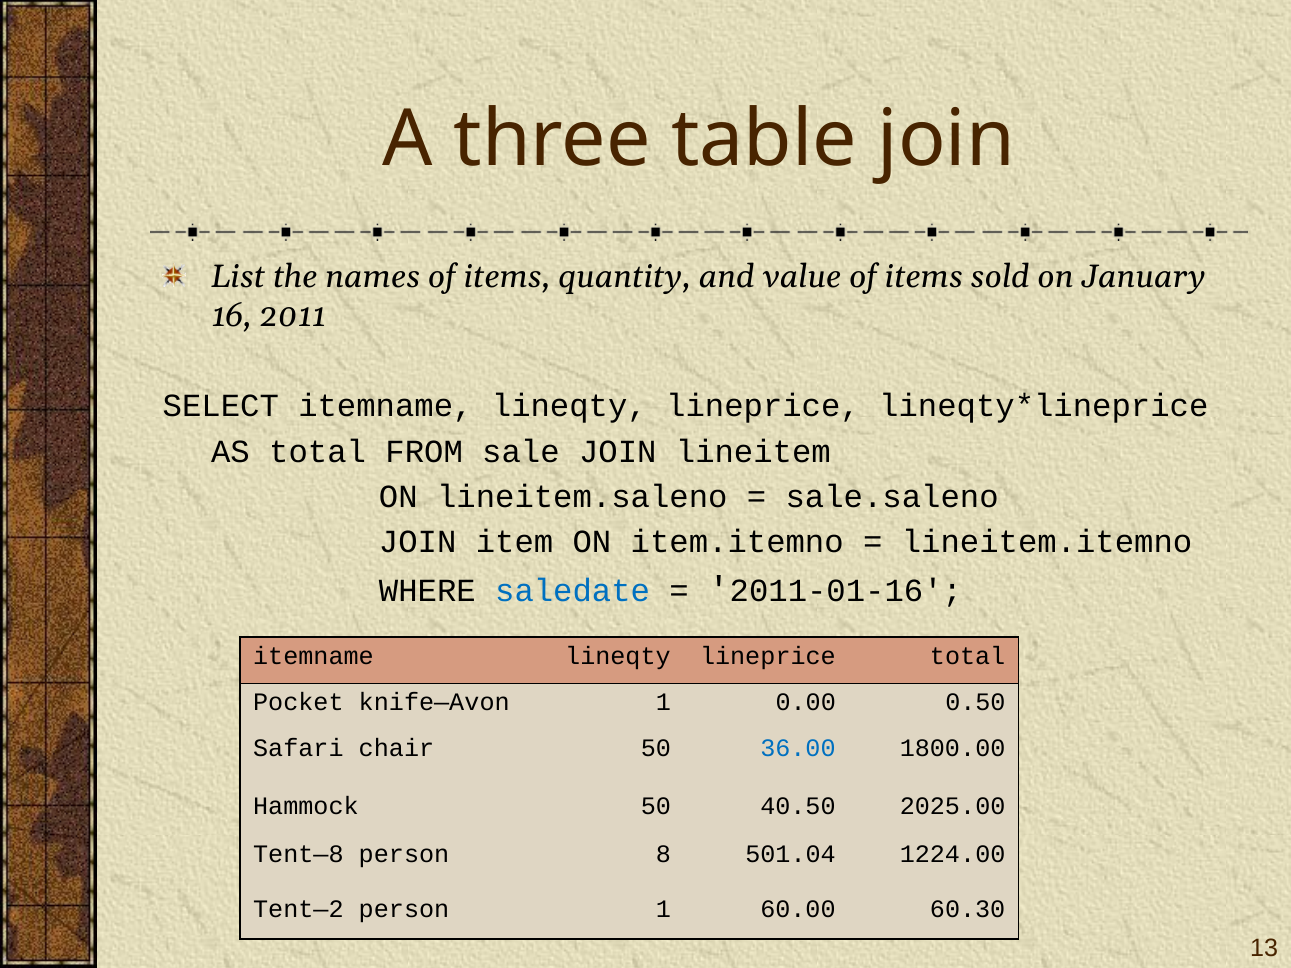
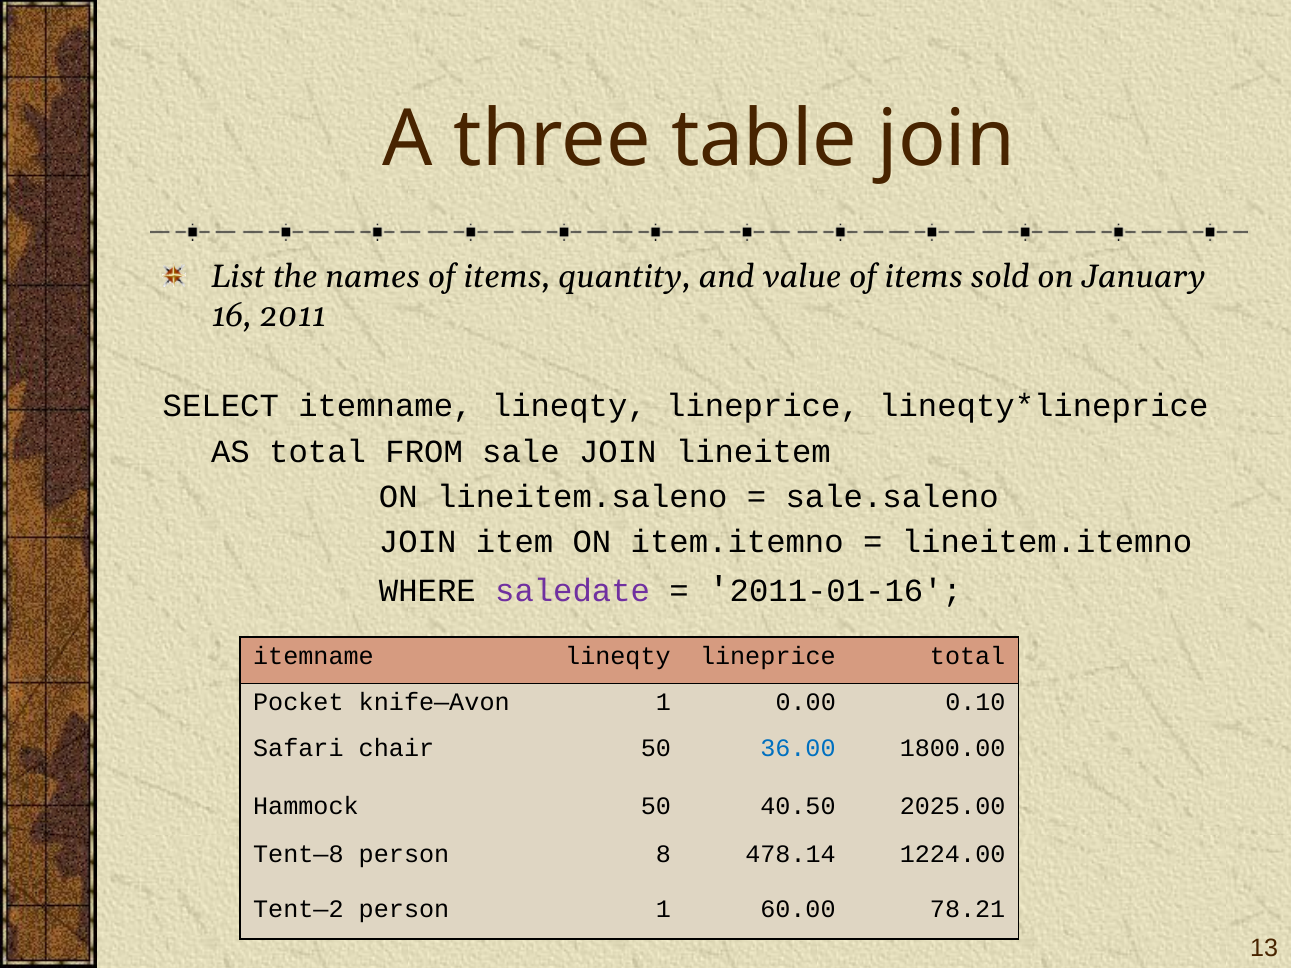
saledate colour: blue -> purple (573, 591)
0.50: 0.50 -> 0.10 (975, 703)
501.04: 501.04 -> 478.14 (791, 855)
60.30: 60.30 -> 78.21 (968, 909)
